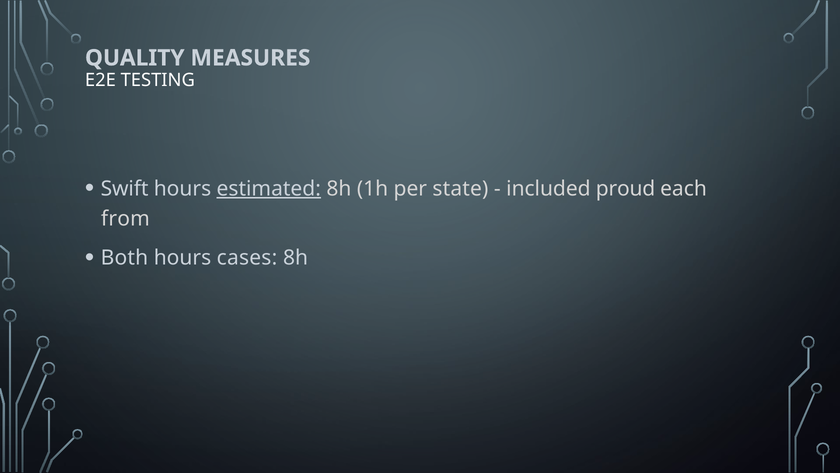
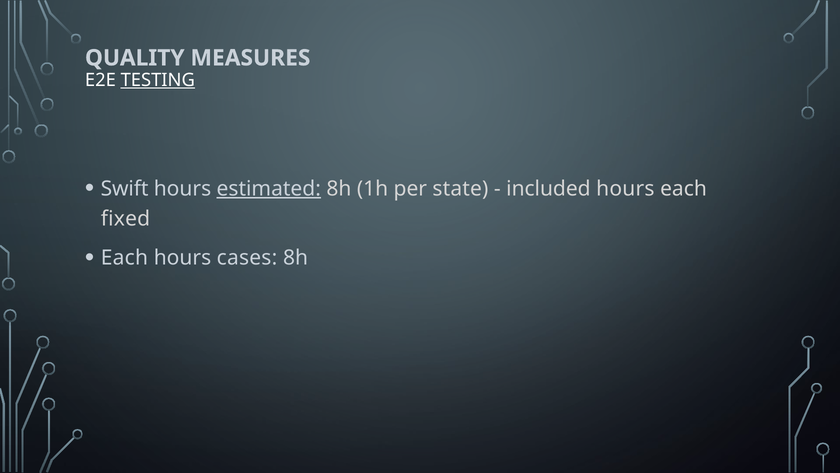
TESTING underline: none -> present (158, 80)
included proud: proud -> hours (625, 189)
from: from -> fixed (125, 219)
Both: Both -> Each (124, 258)
